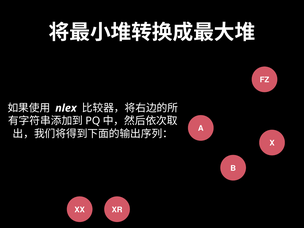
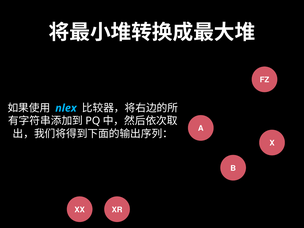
nlex colour: white -> light blue (66, 108)
